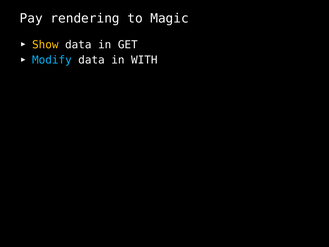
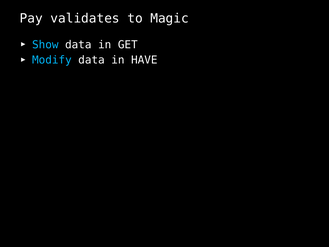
rendering: rendering -> validates (85, 18)
Show colour: yellow -> light blue (45, 45)
WITH: WITH -> HAVE (144, 60)
